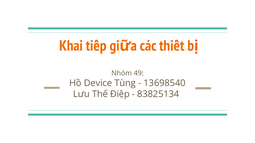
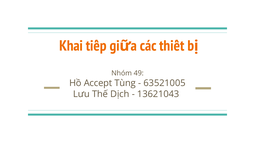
Device: Device -> Accept (98, 83)
13698540: 13698540 -> 63521005 (165, 83)
Điệp: Điệp -> Dịch (120, 94)
83825134: 83825134 -> 13621043 (158, 94)
